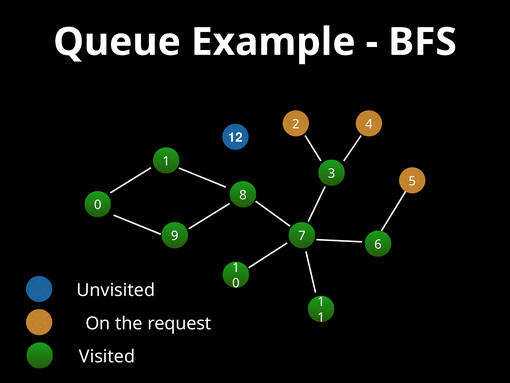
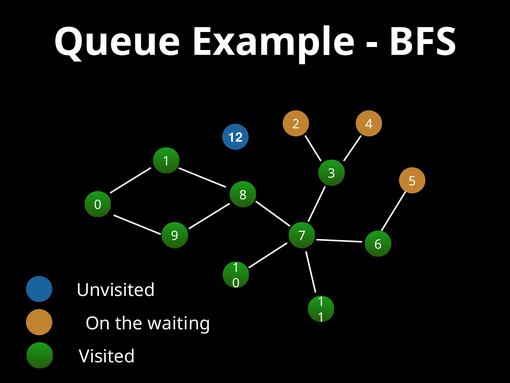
request: request -> waiting (179, 323)
